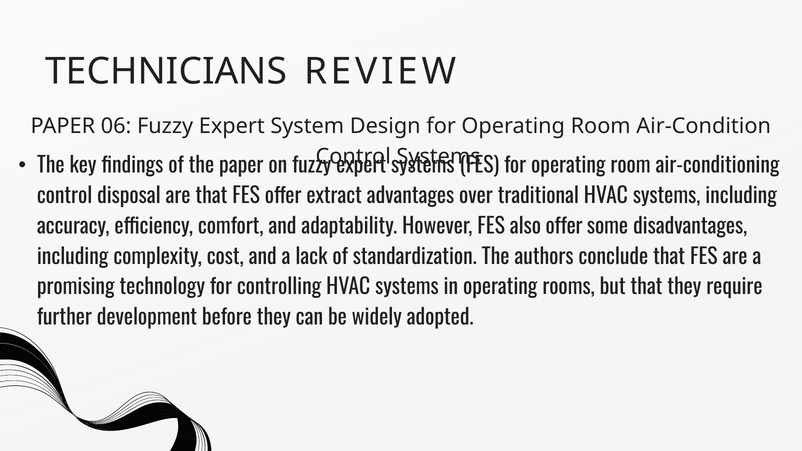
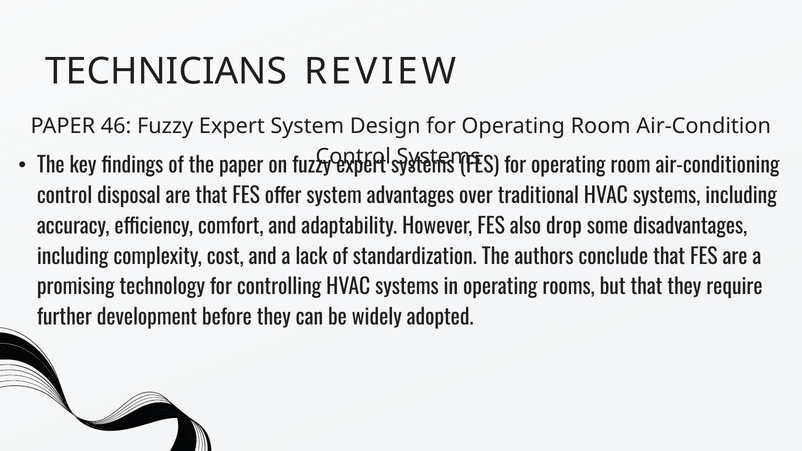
06: 06 -> 46 (116, 126)
offer extract: extract -> system (334, 196)
also offer: offer -> drop (564, 227)
